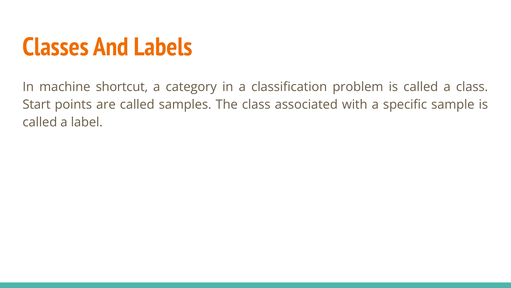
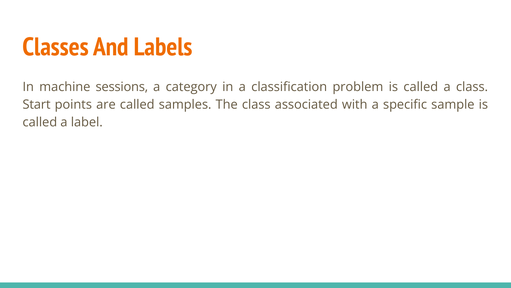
shortcut: shortcut -> sessions (122, 87)
